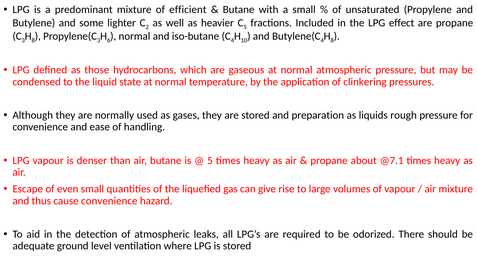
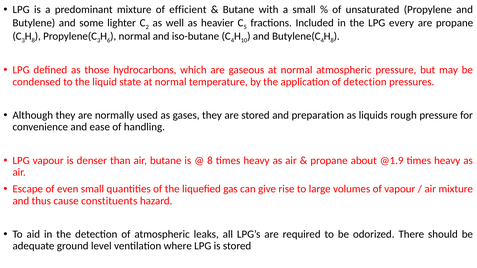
effect: effect -> every (402, 23)
of clinkering: clinkering -> detection (365, 82)
5: 5 -> 8 (210, 161)
@7.1: @7.1 -> @1.9 (392, 161)
cause convenience: convenience -> constituents (109, 201)
